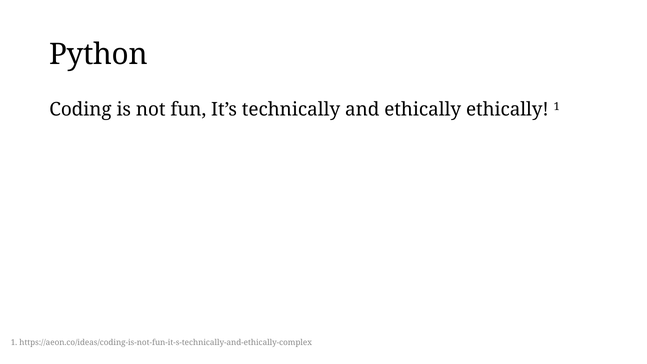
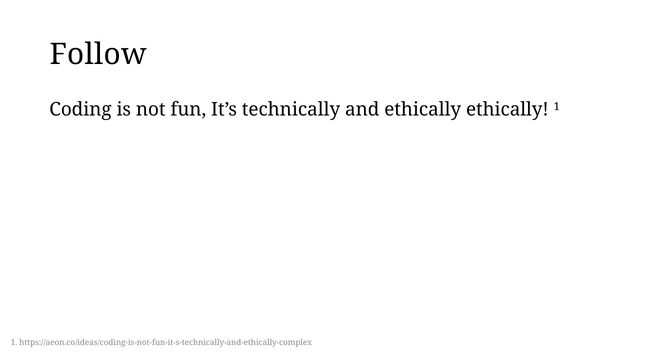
Python: Python -> Follow (98, 54)
